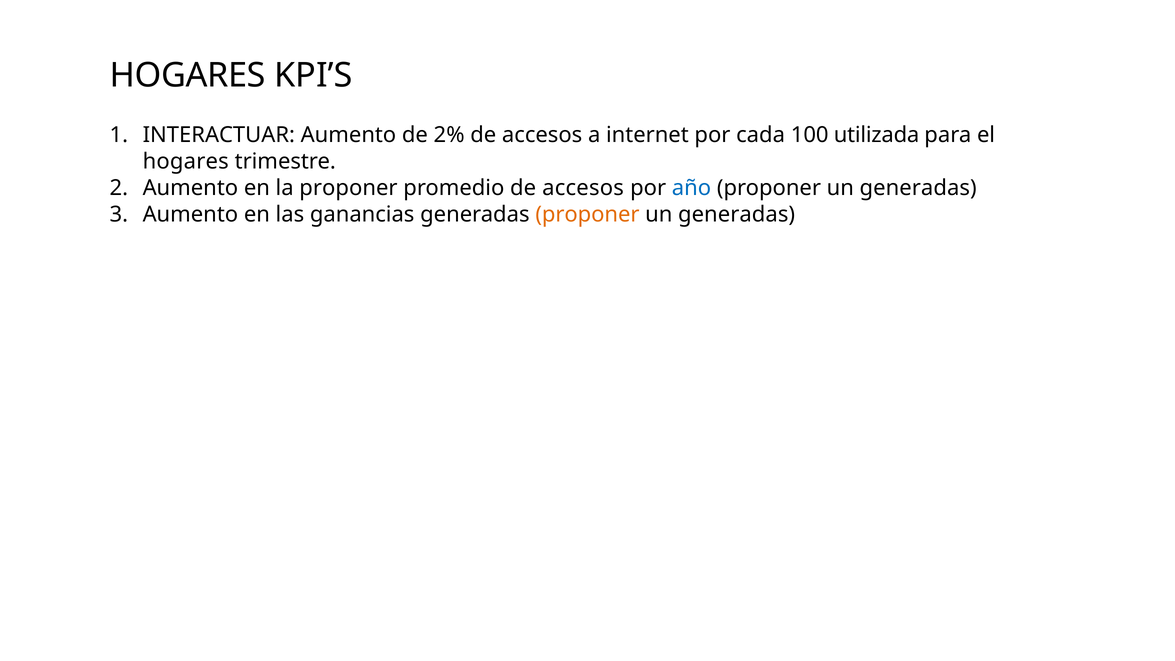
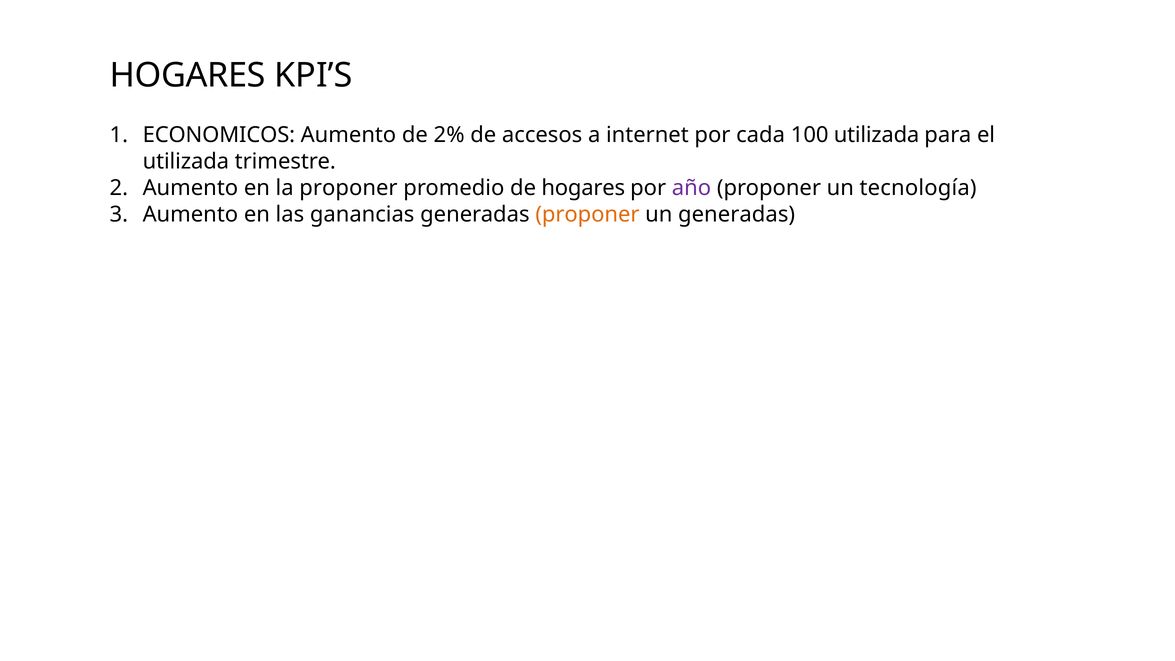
INTERACTUAR: INTERACTUAR -> ECONOMICOS (219, 135)
hogares: hogares -> utilizada (186, 161)
promedio de accesos: accesos -> hogares (583, 188)
año colour: blue -> purple (692, 188)
generadas: generadas -> tecnología (918, 188)
